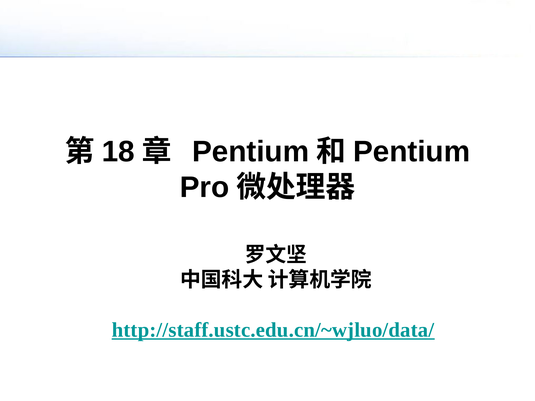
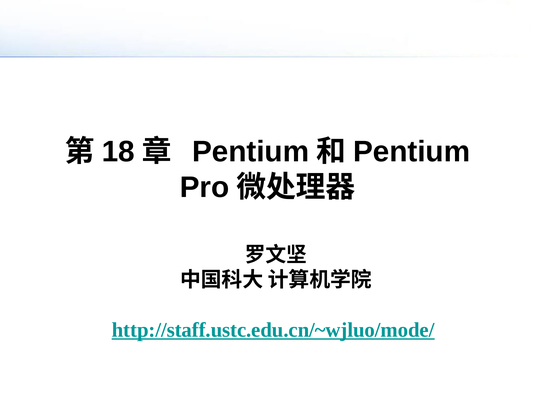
http://staff.ustc.edu.cn/~wjluo/data/: http://staff.ustc.edu.cn/~wjluo/data/ -> http://staff.ustc.edu.cn/~wjluo/mode/ (273, 330)
